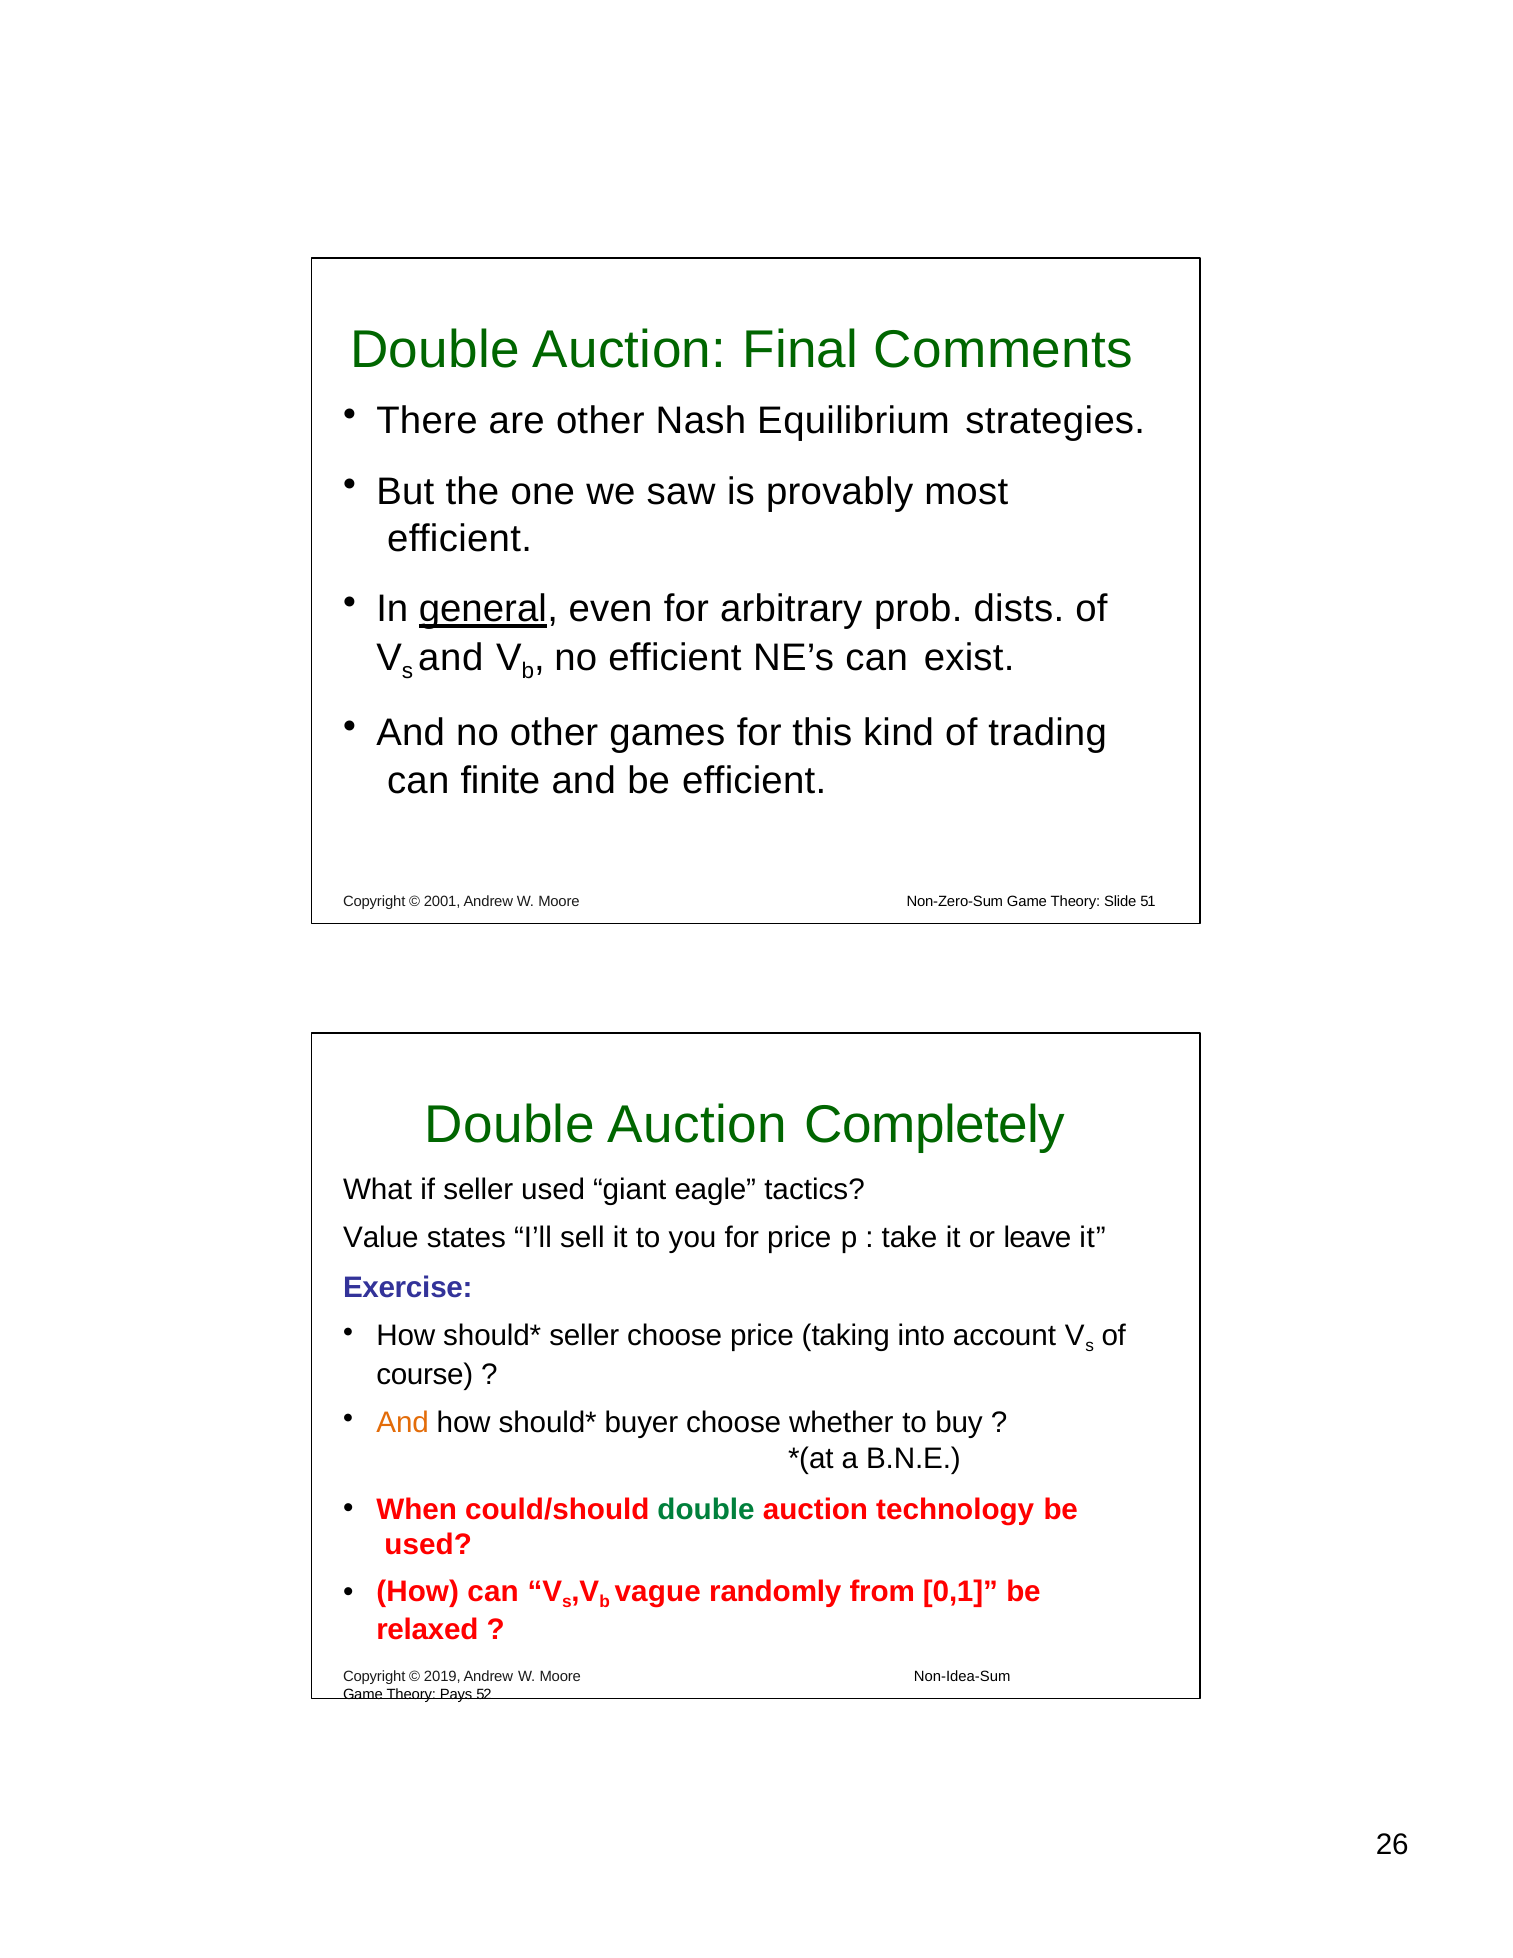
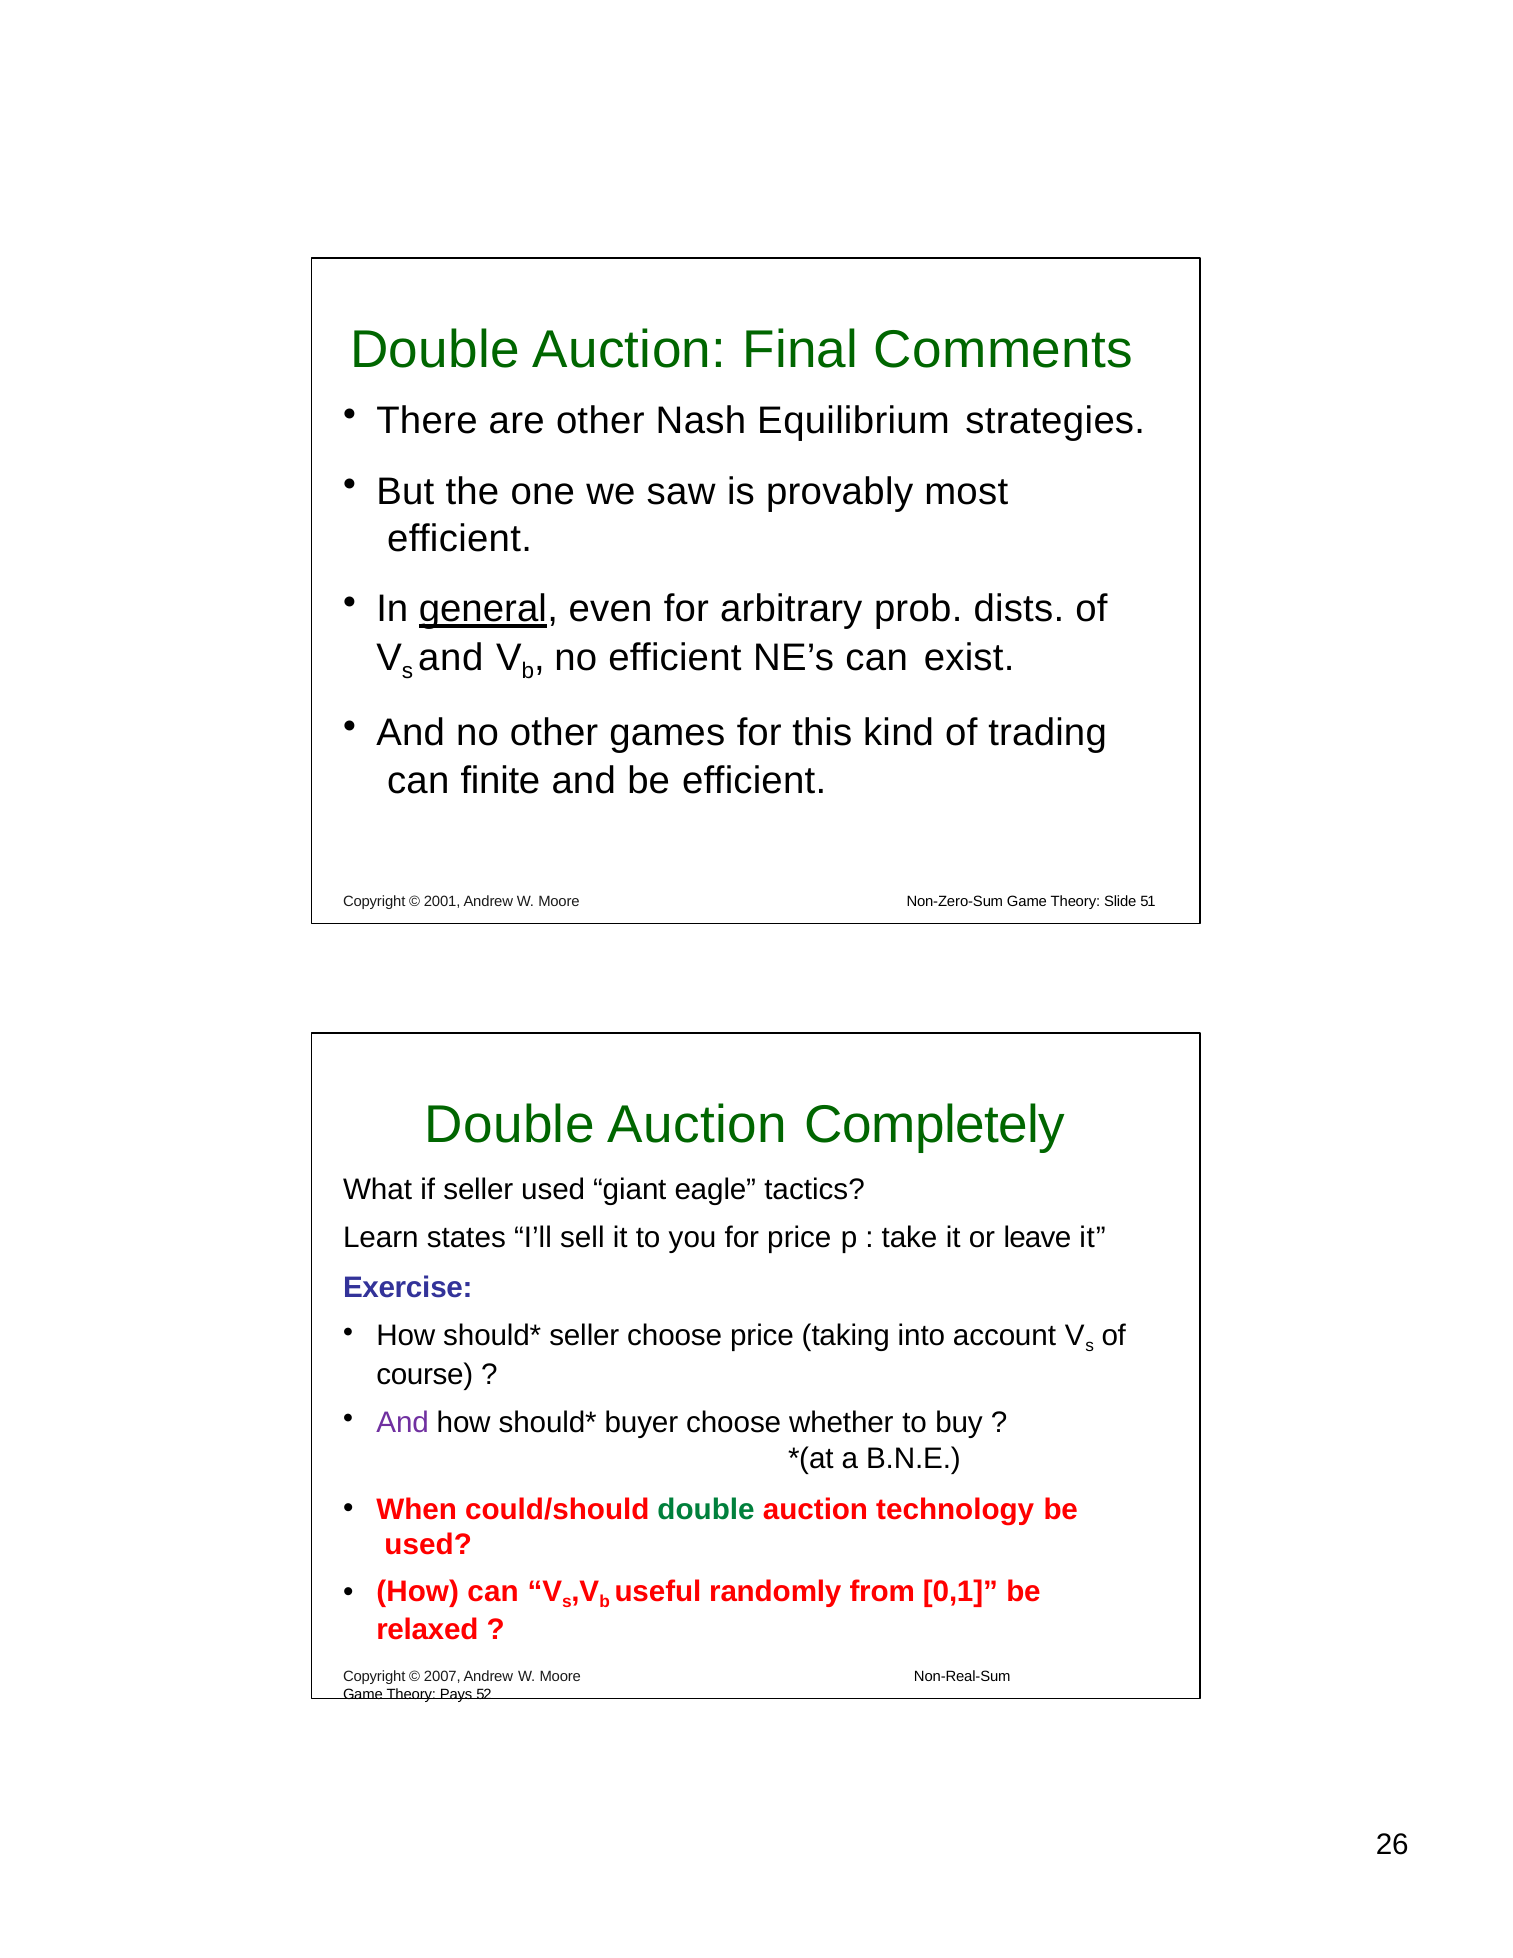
Value: Value -> Learn (381, 1238)
And colour: orange -> purple (403, 1423)
vague: vague -> useful (658, 1592)
2019: 2019 -> 2007 (442, 1677)
Non-Idea-Sum: Non-Idea-Sum -> Non-Real-Sum (962, 1677)
